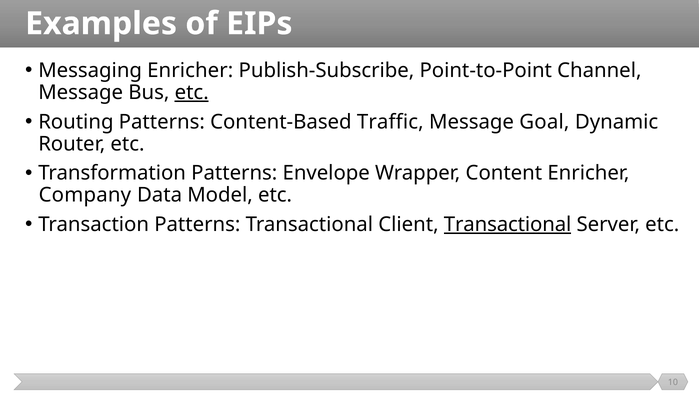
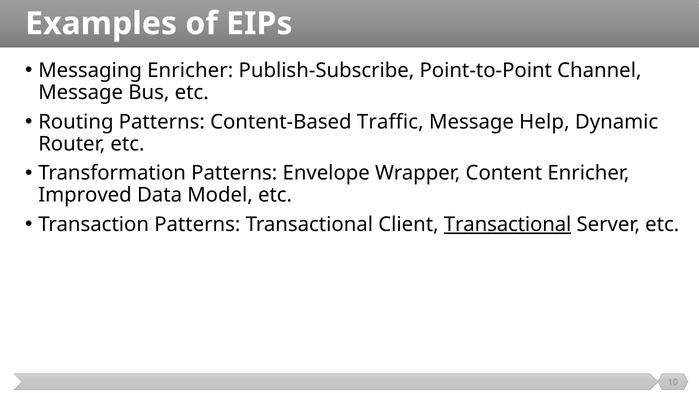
etc underline: present -> none (192, 93)
Goal: Goal -> Help (544, 122)
Company: Company -> Improved (85, 195)
